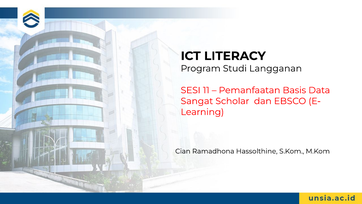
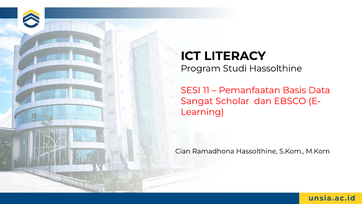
Studi Langganan: Langganan -> Hassolthine (276, 68)
